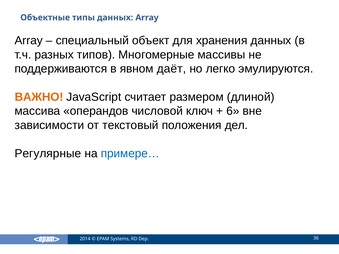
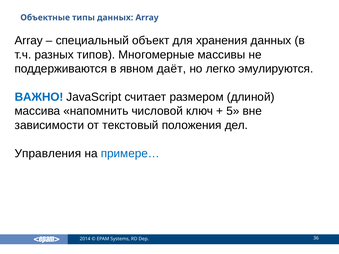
ВАЖНО colour: orange -> blue (39, 97)
операндов: операндов -> напомнить (96, 111)
6: 6 -> 5 (233, 111)
Регулярные: Регулярные -> Управления (48, 154)
